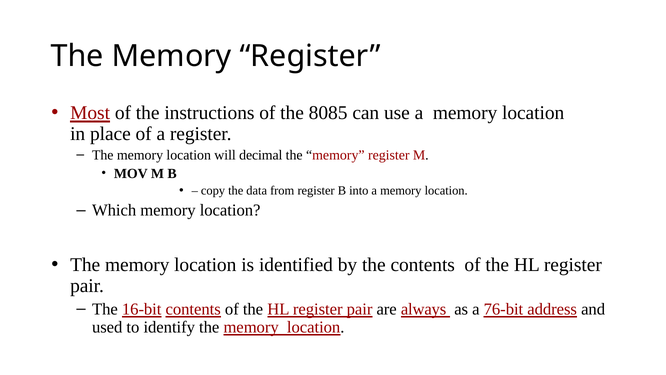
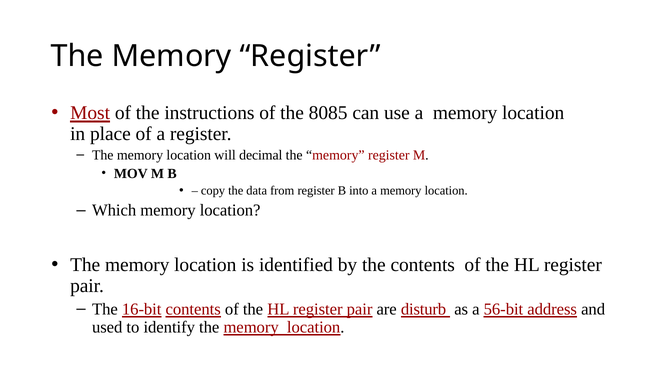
always: always -> disturb (424, 309)
76-bit: 76-bit -> 56-bit (503, 309)
